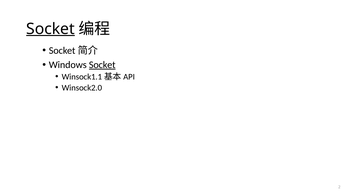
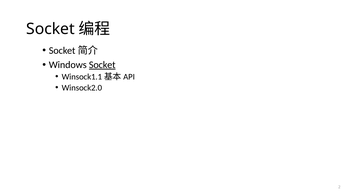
Socket underline: present -> none (50, 29)
